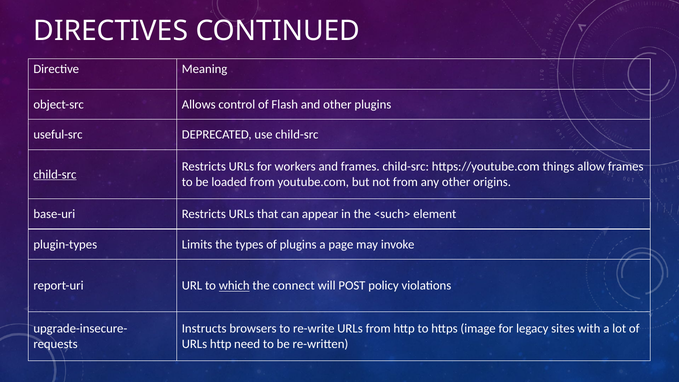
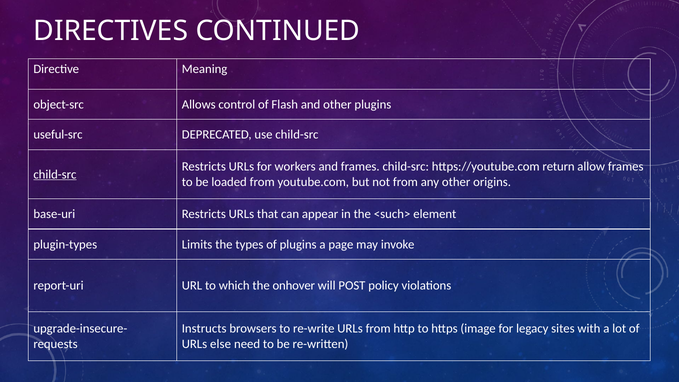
things: things -> return (559, 167)
which underline: present -> none (234, 286)
connect: connect -> onhover (294, 286)
URLs http: http -> else (221, 344)
